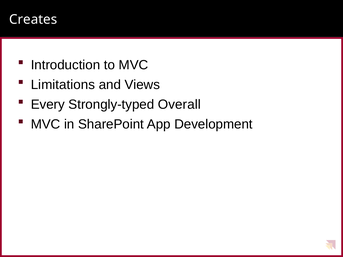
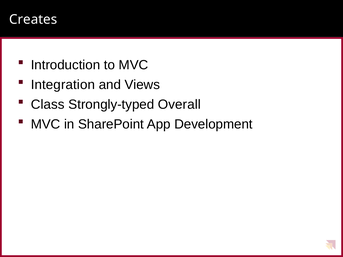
Limitations: Limitations -> Integration (63, 85)
Every: Every -> Class (48, 105)
